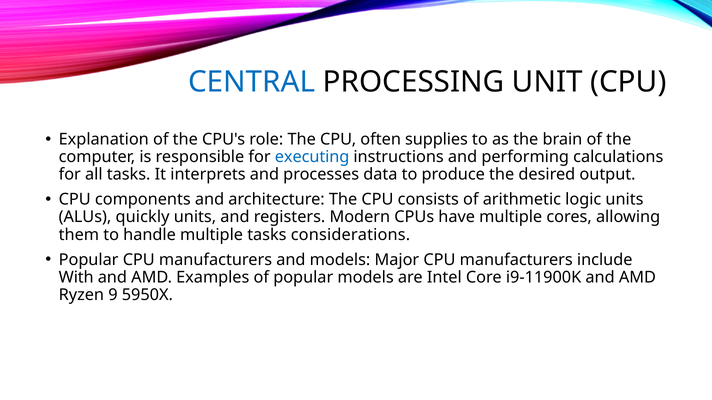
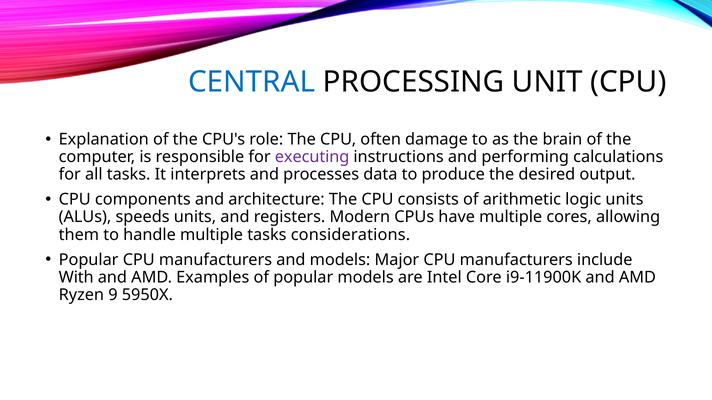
supplies: supplies -> damage (436, 140)
executing colour: blue -> purple (312, 157)
quickly: quickly -> speeds (143, 217)
